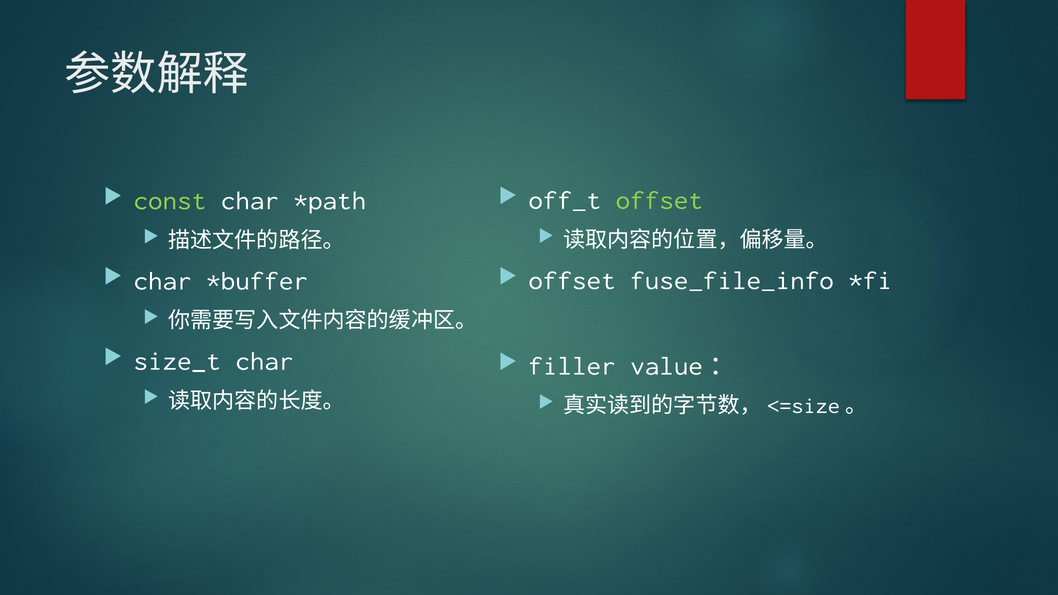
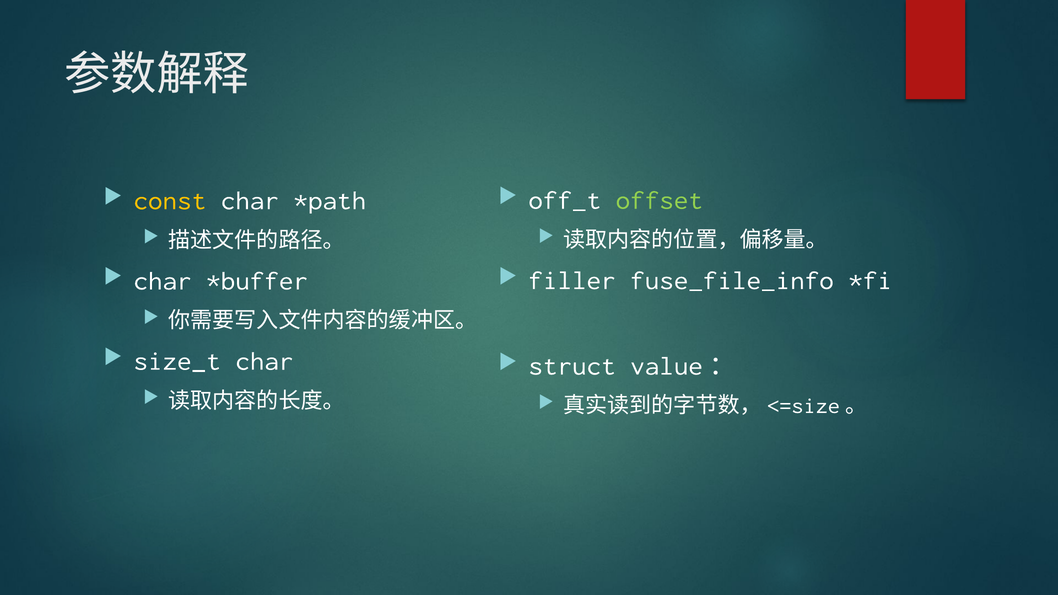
const colour: light green -> yellow (170, 201)
offset: offset -> filler (572, 280)
filler: filler -> struct (572, 366)
